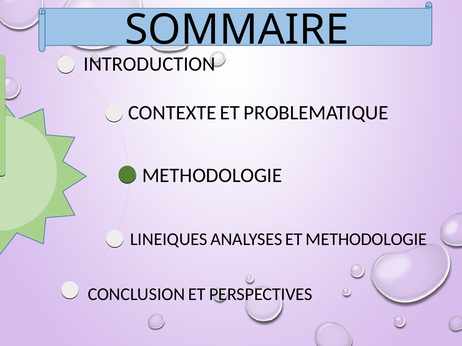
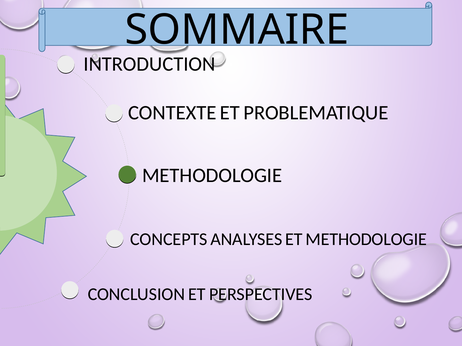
LINEIQUES: LINEIQUES -> CONCEPTS (169, 239)
